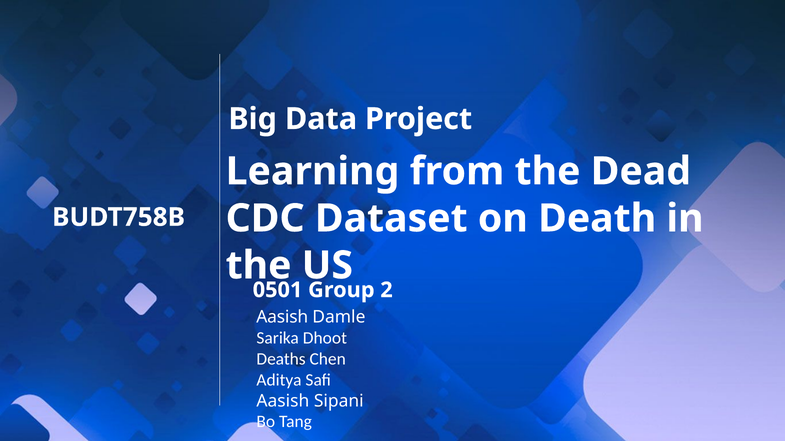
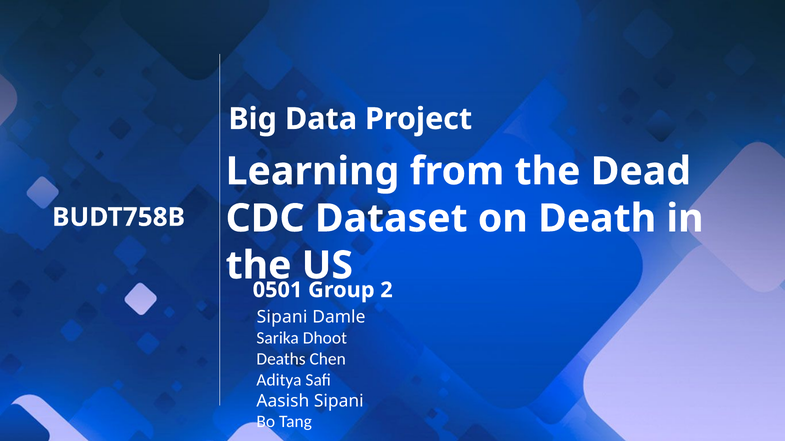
Aasish: Aasish -> Sipani (282, 317)
